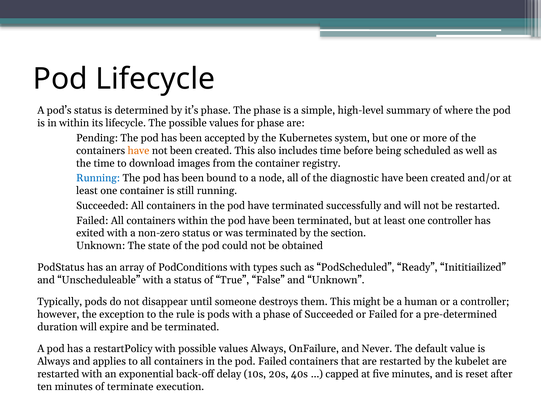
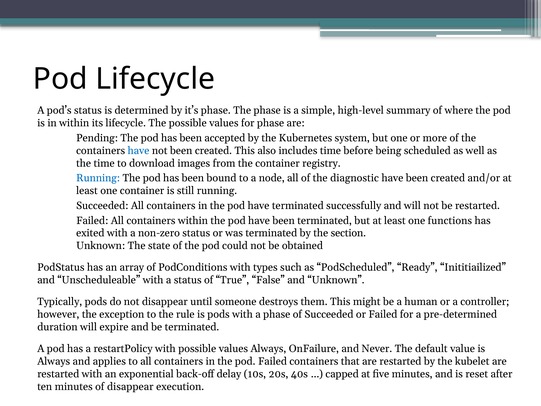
have colour: orange -> blue (139, 150)
one controller: controller -> functions (450, 220)
of terminate: terminate -> disappear (130, 386)
